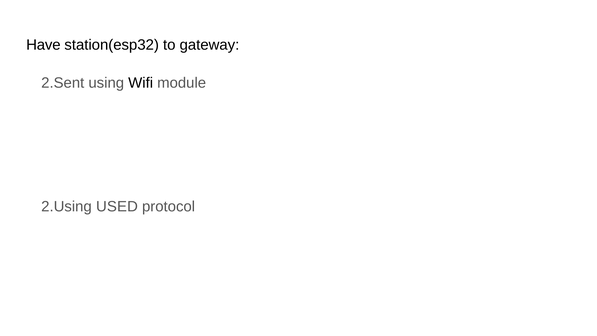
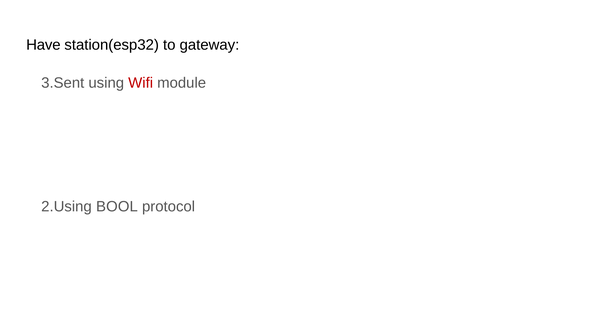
2.Sent: 2.Sent -> 3.Sent (63, 83)
Wifi colour: black -> red (141, 83)
USED: USED -> BOOL (117, 206)
